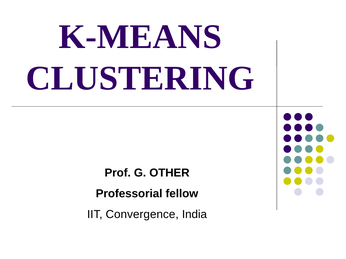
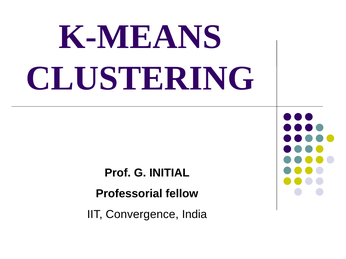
OTHER: OTHER -> INITIAL (169, 173)
